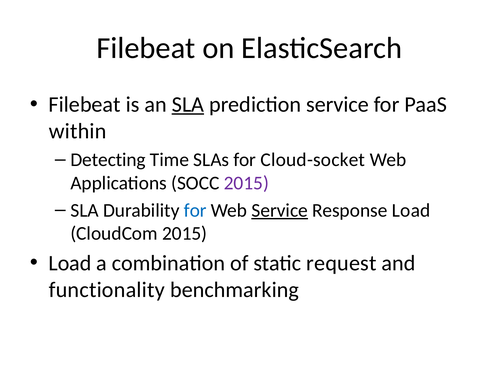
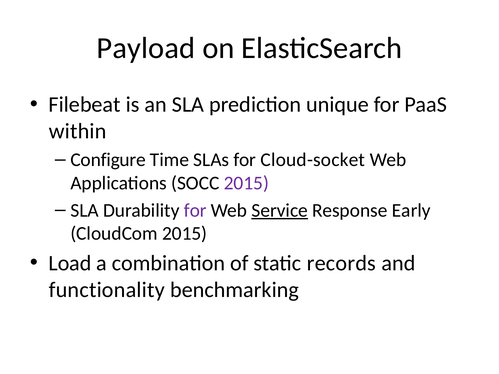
Filebeat: Filebeat -> Payload (146, 48)
SLA underline: present -> none (188, 105)
prediction service: service -> unique (337, 105)
Detecting: Detecting -> Configure (108, 160)
for colour: blue -> purple (195, 210)
Response Load: Load -> Early (411, 210)
request: request -> records (341, 263)
